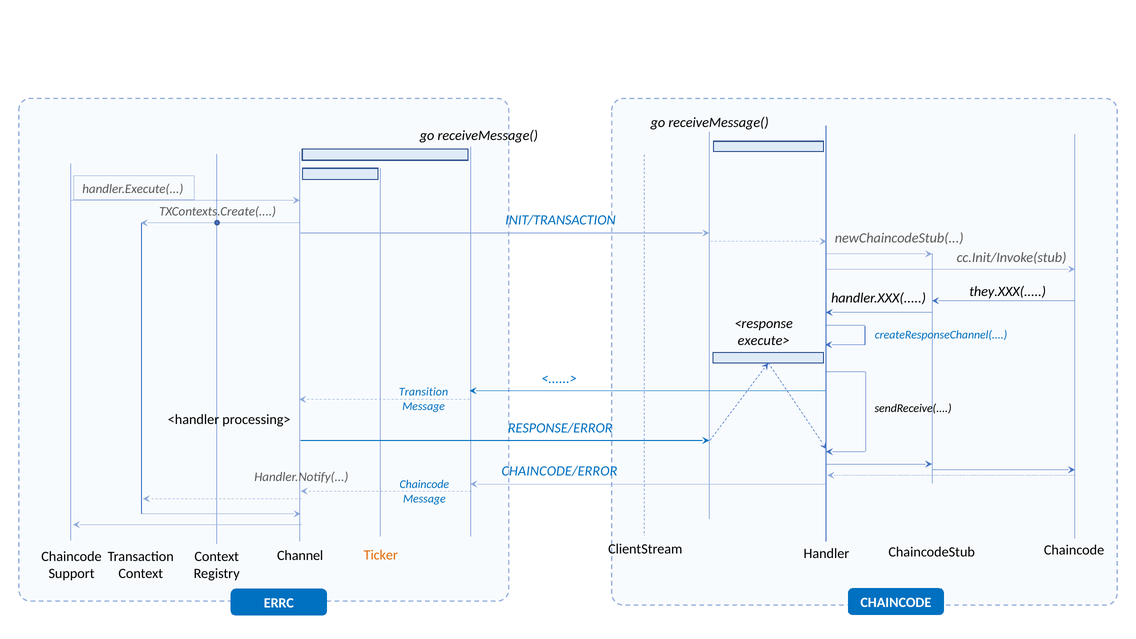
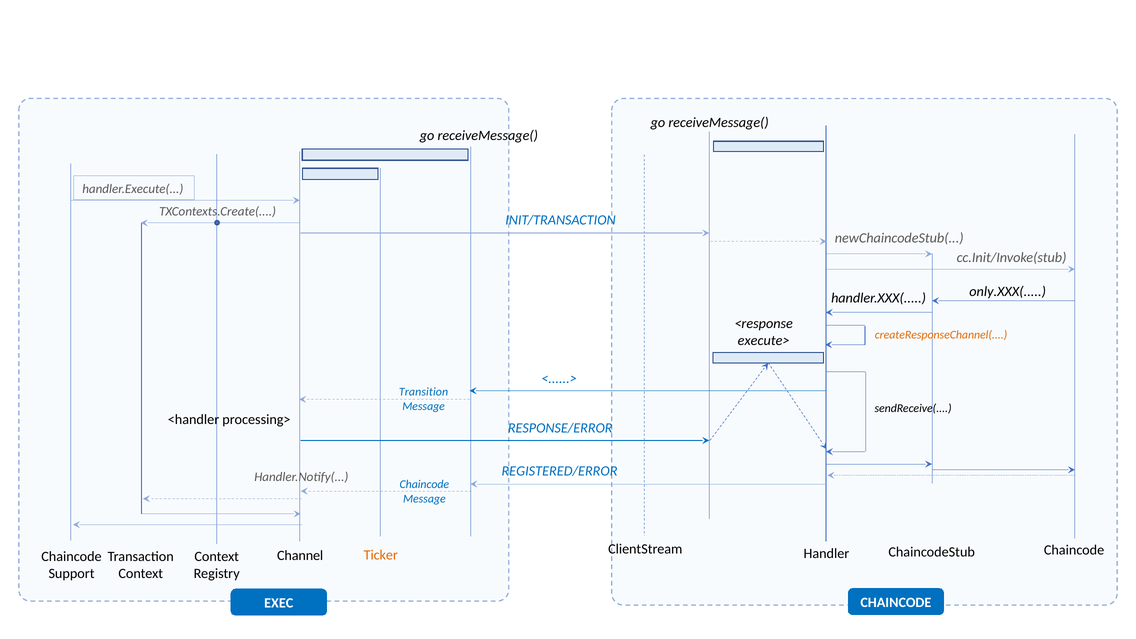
they.XXX(: they.XXX( -> only.XXX( (1008, 292)
createResponseChannel( colour: blue -> orange (941, 335)
CHAINCODE/ERROR: CHAINCODE/ERROR -> REGISTERED/ERROR (559, 471)
ERRC: ERRC -> EXEC (279, 603)
